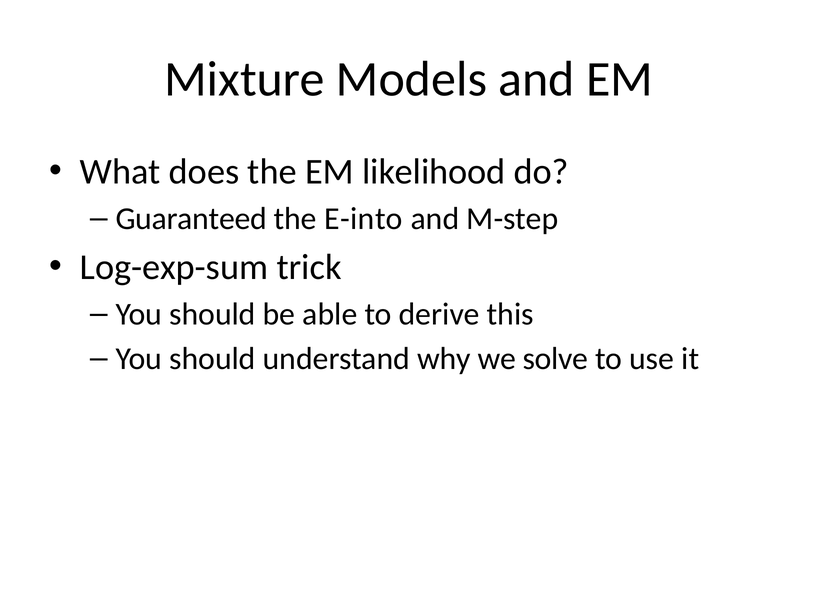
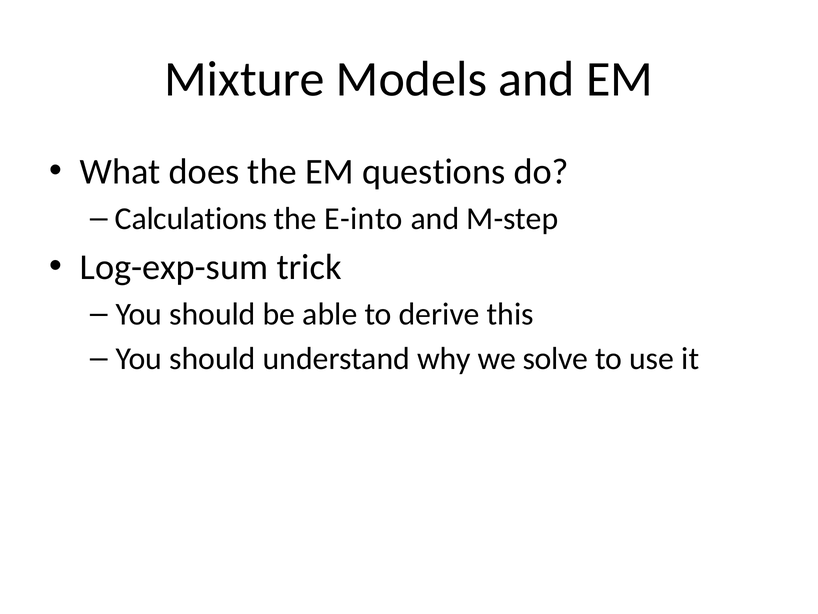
likelihood: likelihood -> questions (434, 172)
Guaranteed: Guaranteed -> Calculations (191, 219)
